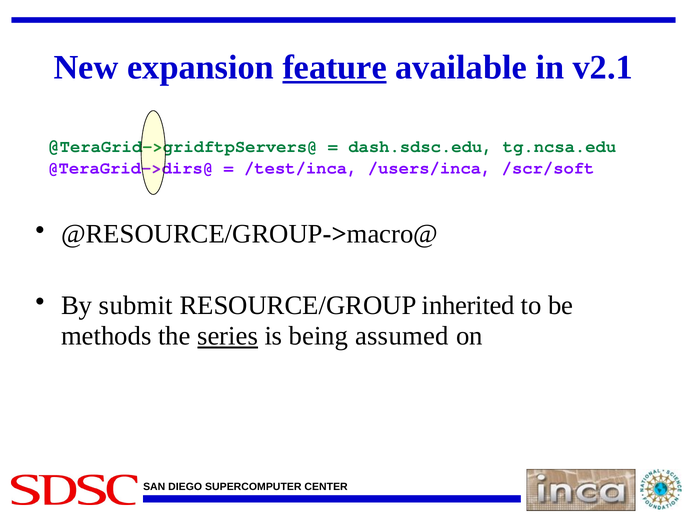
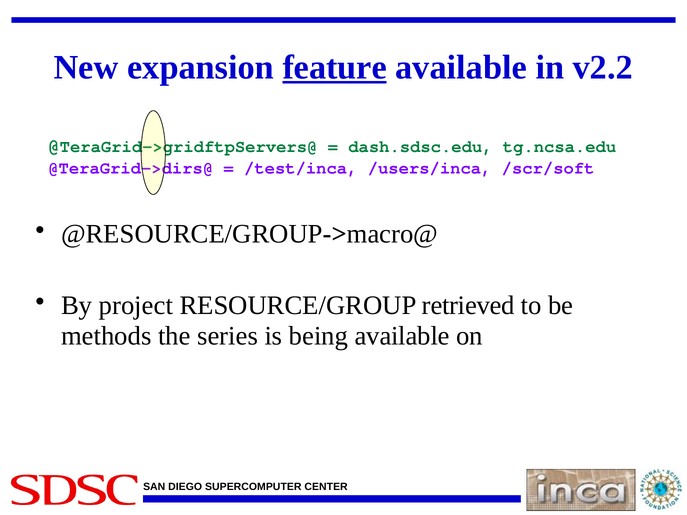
v2.1: v2.1 -> v2.2 (603, 68)
submit: submit -> project (136, 306)
inherited: inherited -> retrieved (468, 306)
series underline: present -> none (228, 336)
being assumed: assumed -> available (402, 336)
